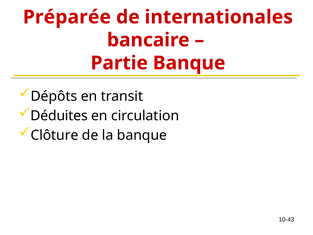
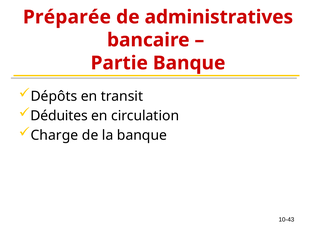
internationales: internationales -> administratives (219, 17)
Clôture: Clôture -> Charge (54, 135)
